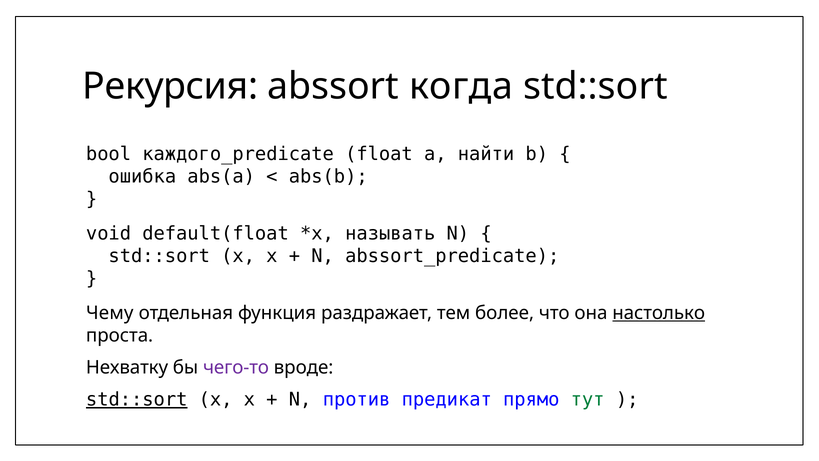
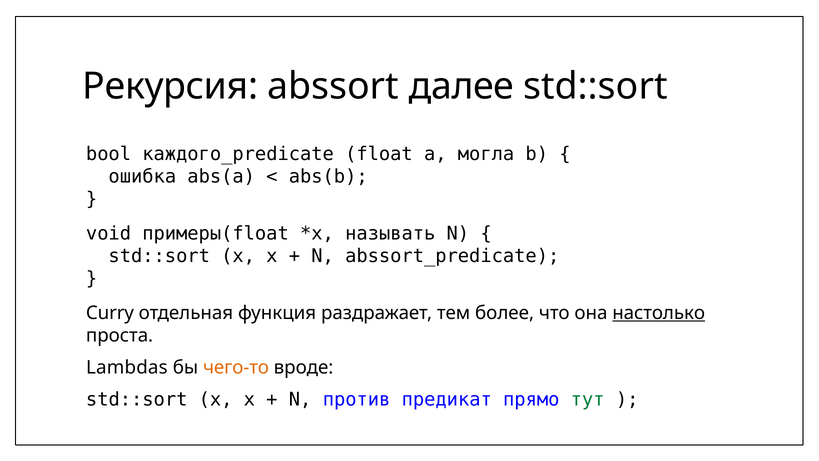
когда: когда -> далее (461, 86)
найти: найти -> могла (486, 154)
default(float: default(float -> примеры(float (216, 233)
Чему: Чему -> Curry (110, 313)
Нехватку: Нехватку -> Lambdas (127, 367)
чего-то colour: purple -> orange (236, 367)
std::sort underline: present -> none (137, 399)
